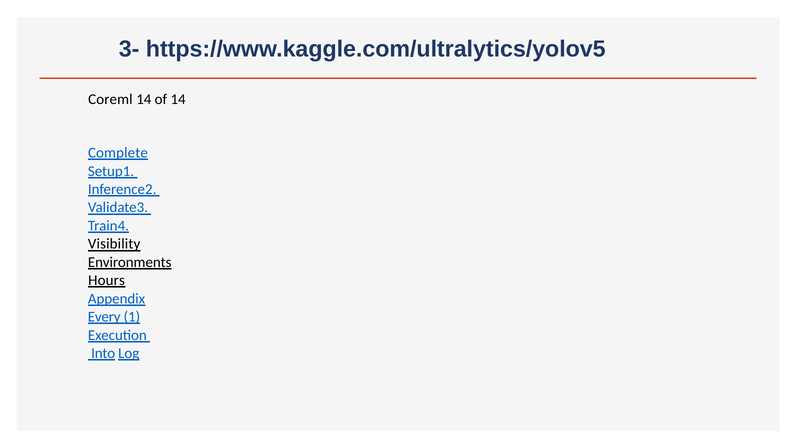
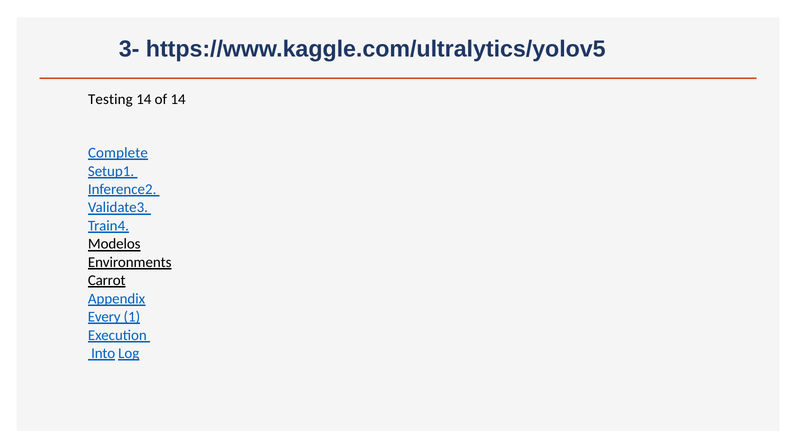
Coreml: Coreml -> Testing (110, 99)
Visibility: Visibility -> Modelos (114, 244)
Hours: Hours -> Carrot (107, 280)
